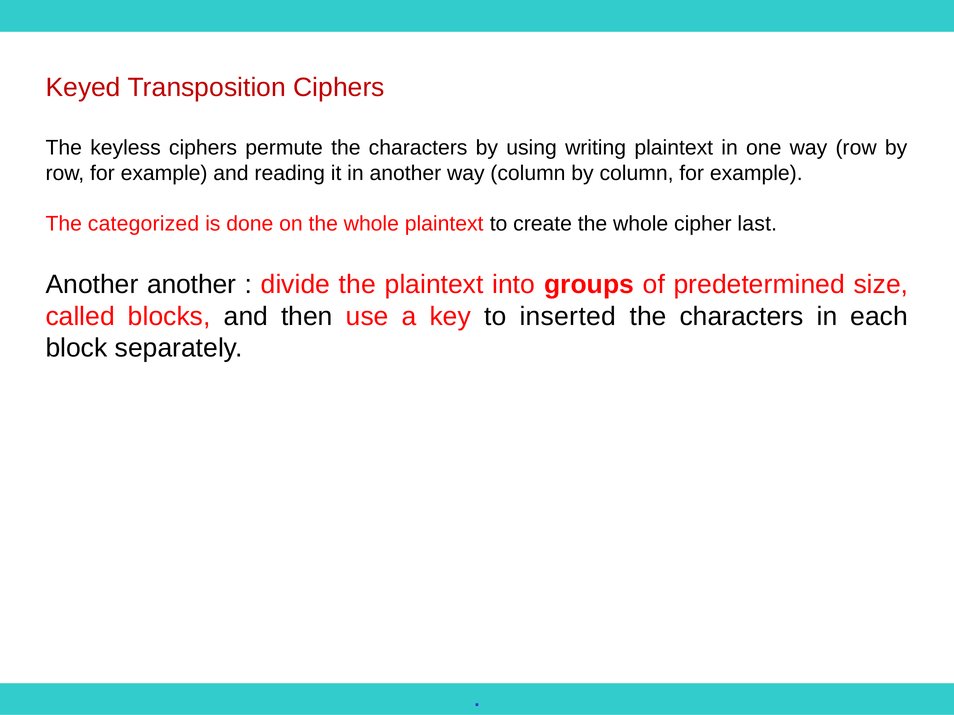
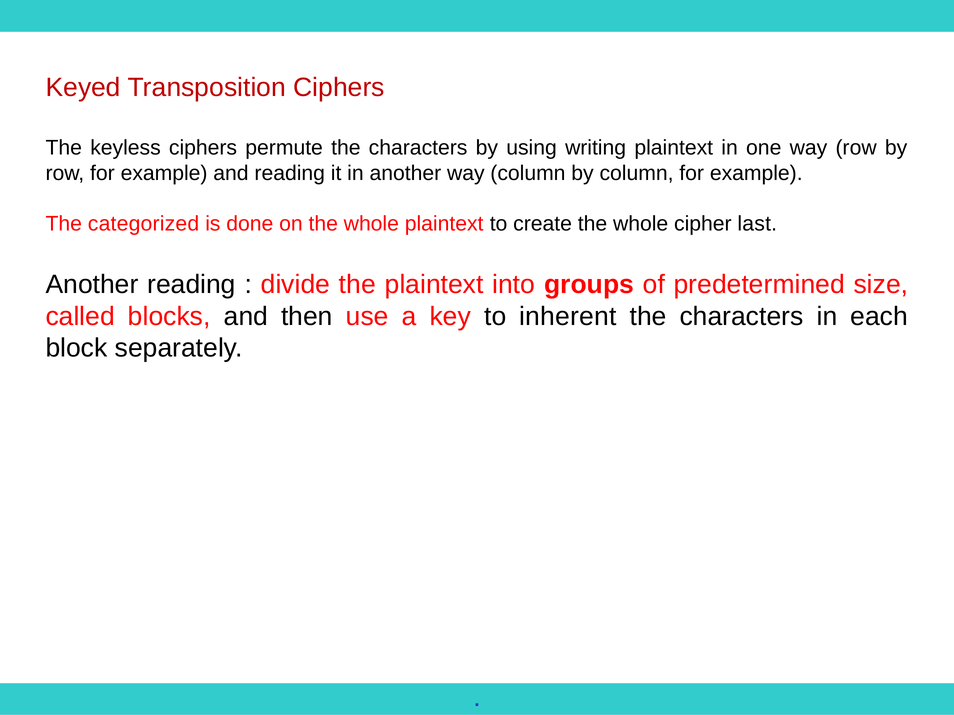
Another another: another -> reading (191, 285)
inserted: inserted -> inherent (568, 317)
